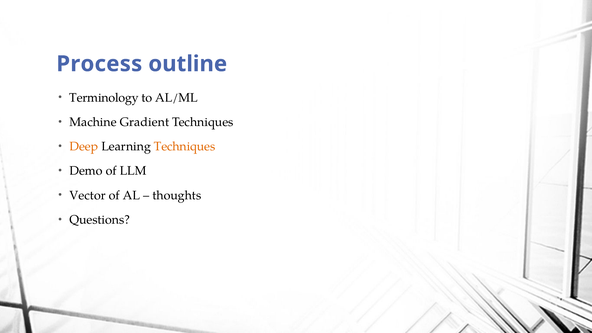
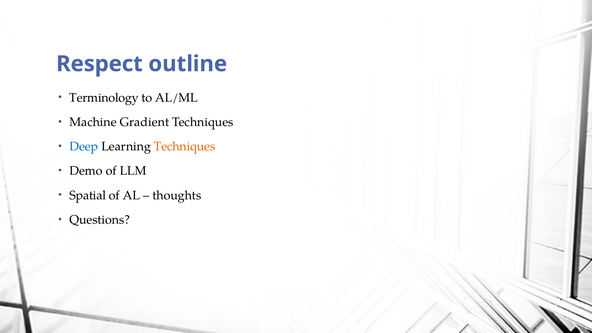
Process: Process -> Respect (99, 64)
Deep colour: orange -> blue (84, 146)
Vector: Vector -> Spatial (88, 195)
